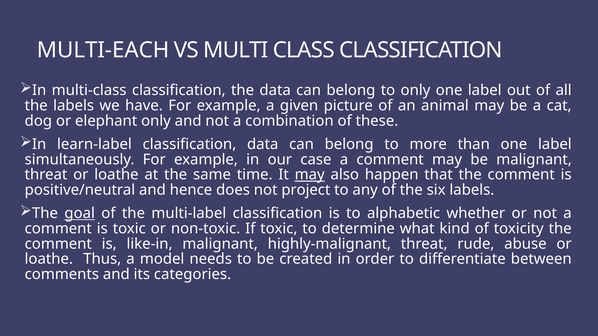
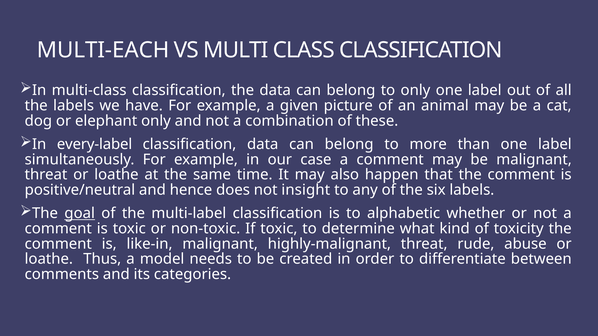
learn-label: learn-label -> every-label (95, 144)
may underline: present -> none (310, 175)
project: project -> insight (306, 190)
